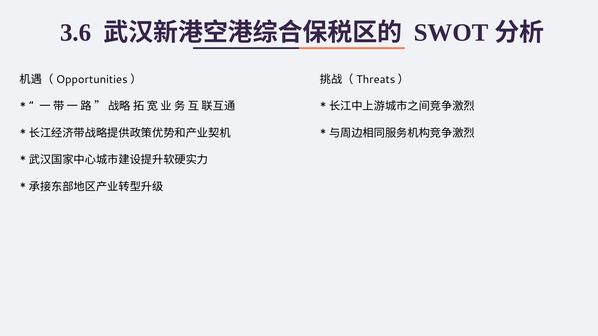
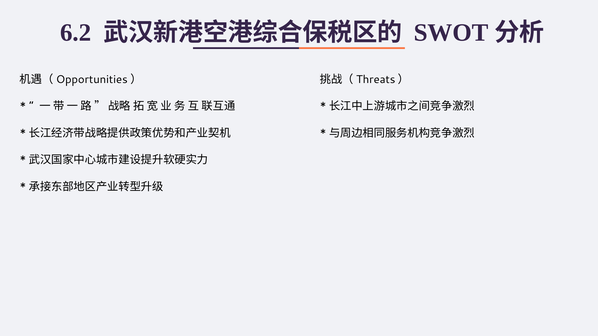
3.6: 3.6 -> 6.2 (76, 33)
